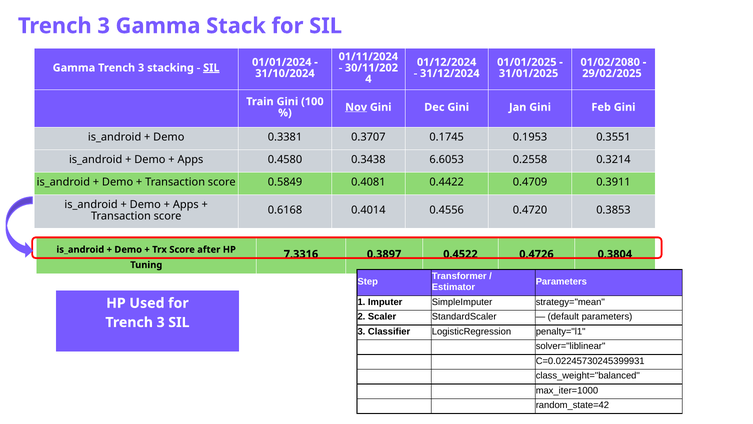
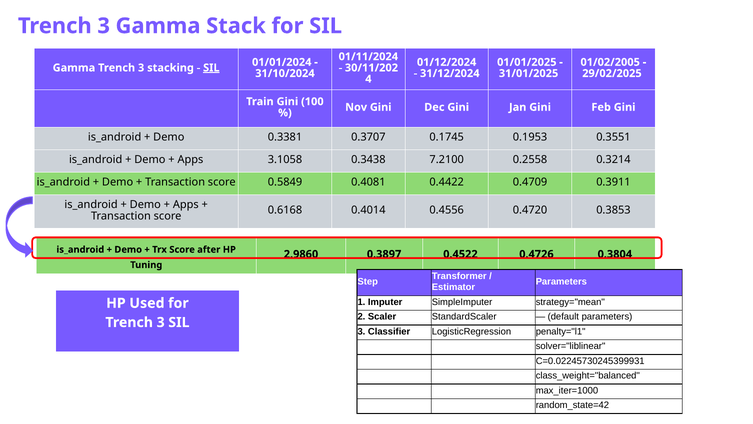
01/02/2080: 01/02/2080 -> 01/02/2005 (610, 62)
Nov underline: present -> none (356, 107)
0.4580: 0.4580 -> 3.1058 (285, 160)
6.6053: 6.6053 -> 7.2100 (447, 160)
7.3316: 7.3316 -> 2.9860 (301, 254)
